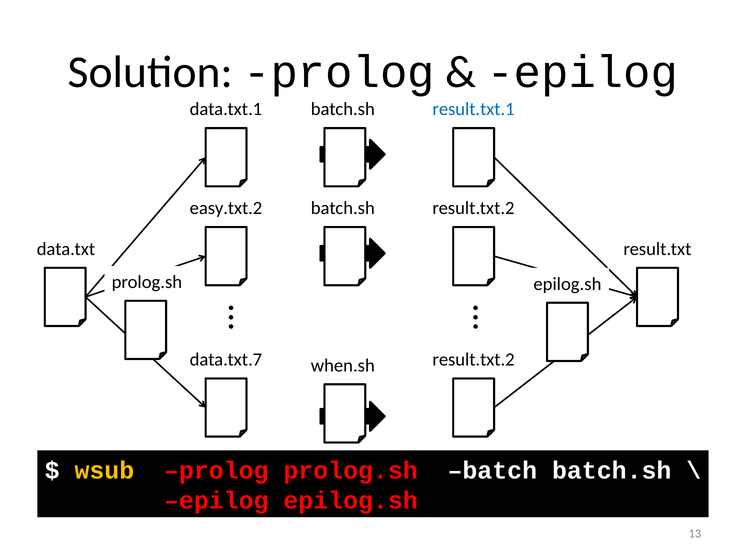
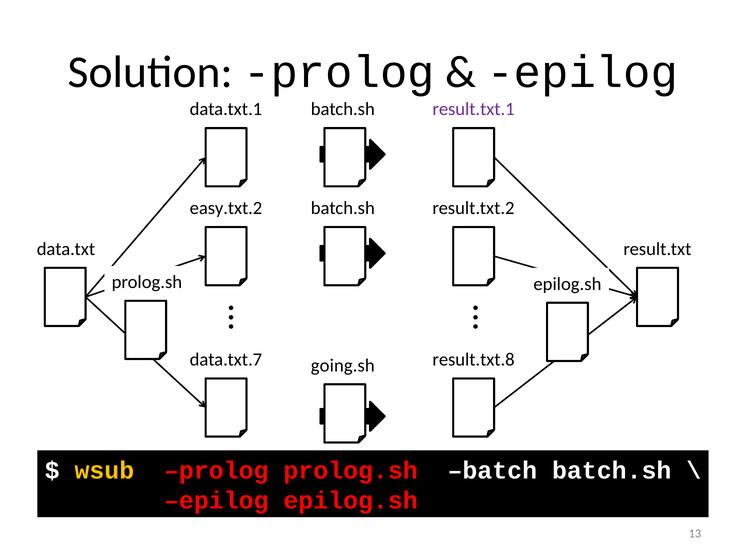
result.txt.1 colour: blue -> purple (474, 109)
result.txt.2: result.txt.2 -> result.txt.8 (474, 360)
when.sh: when.sh -> going.sh (343, 366)
